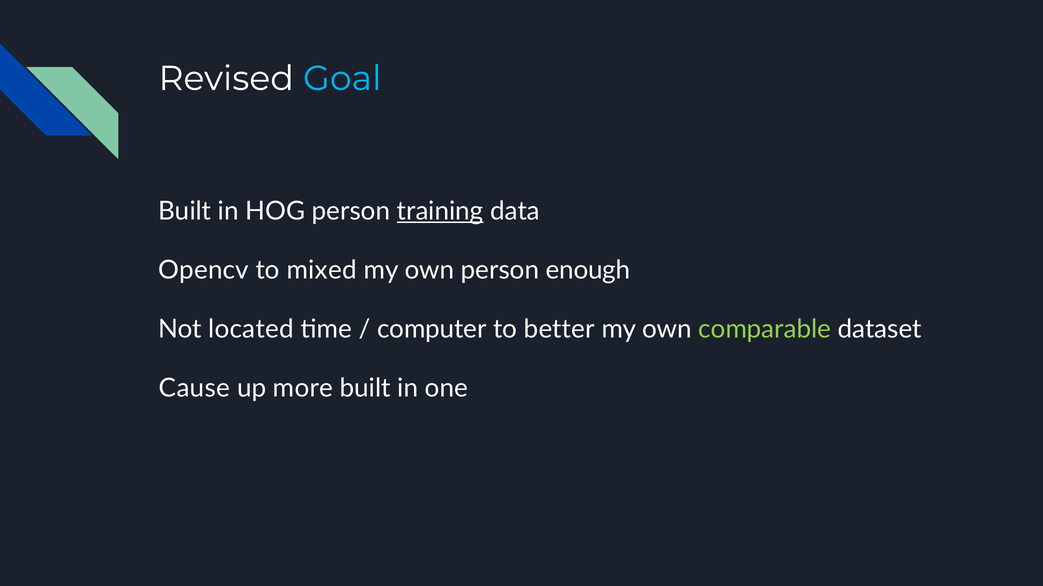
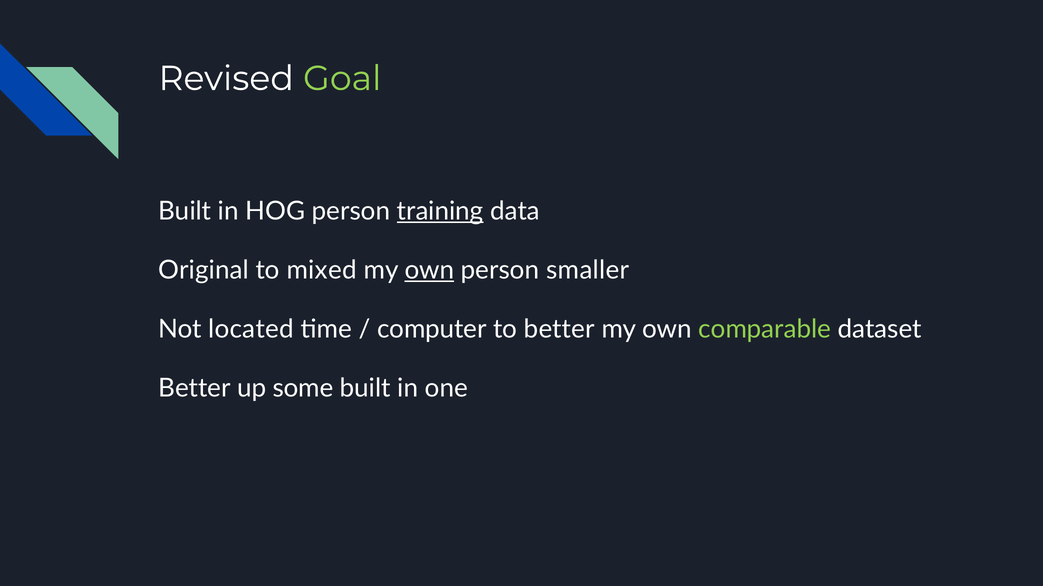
Goal colour: light blue -> light green (342, 79)
Opencv: Opencv -> Original (204, 271)
own underline: none -> present (429, 271)
enough: enough -> smaller (588, 271)
Cause: Cause -> Better (195, 389)
more: more -> some (303, 389)
